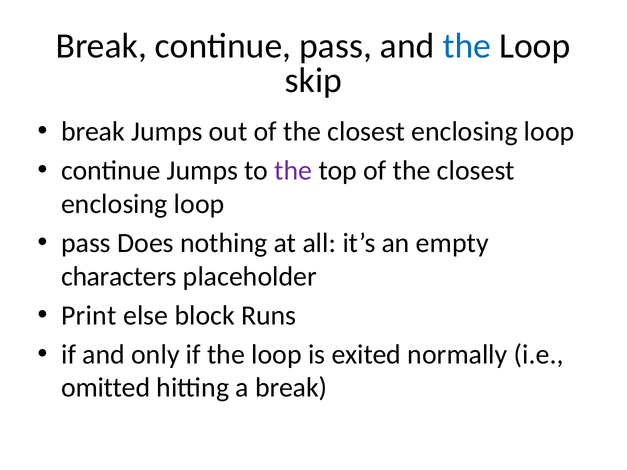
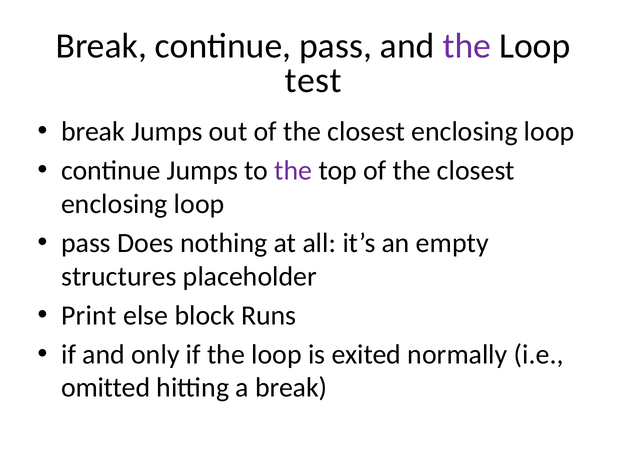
the colour: blue -> purple (467, 46)
skip: skip -> test (313, 80)
characters: characters -> structures (119, 276)
